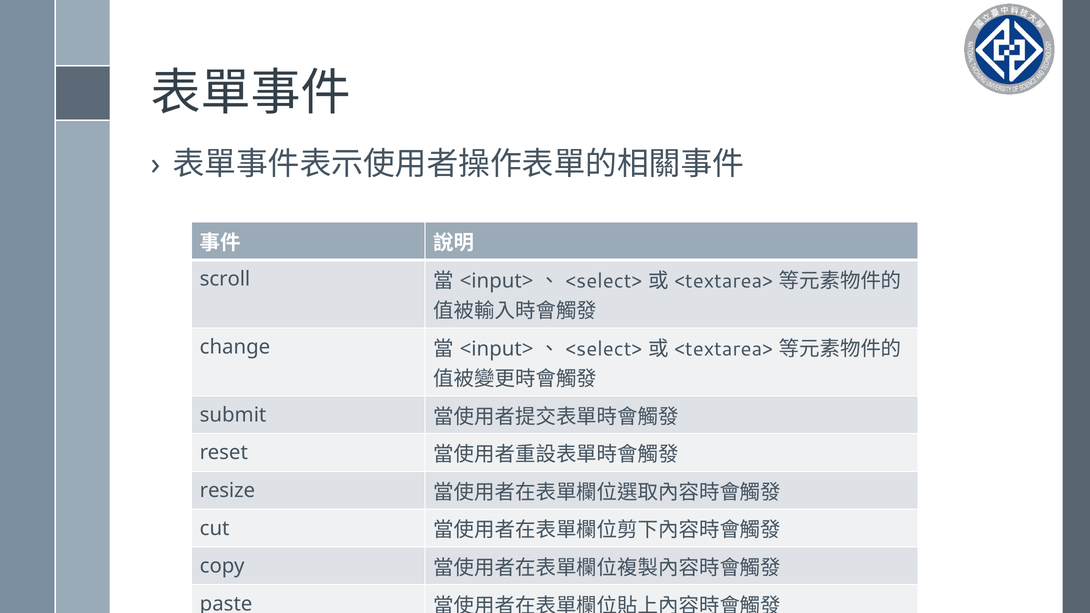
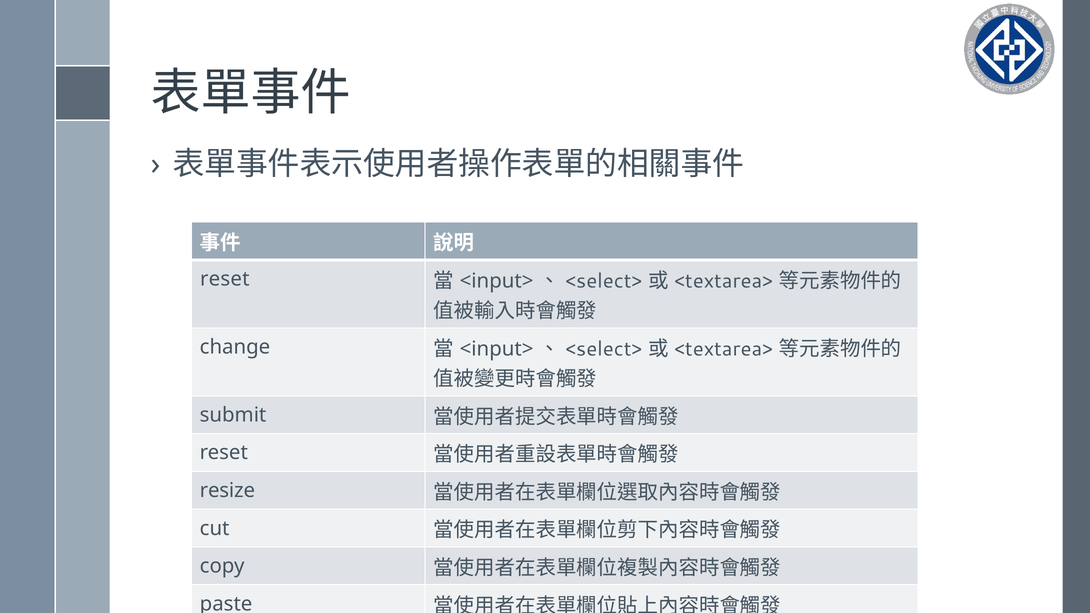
scroll: scroll -> reset (225, 279)
